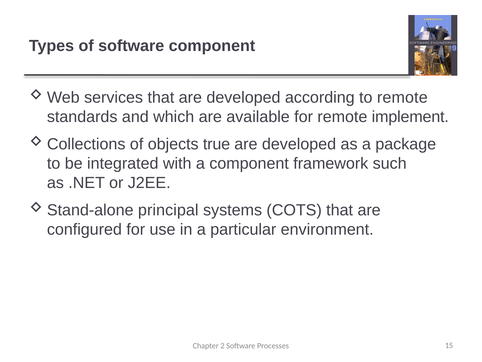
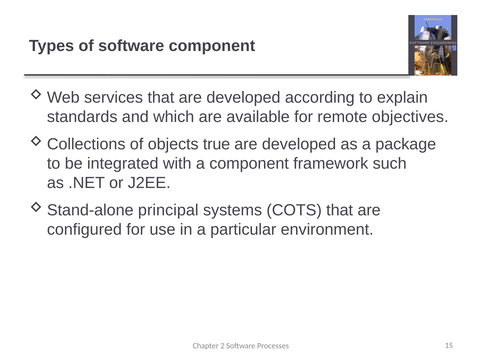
to remote: remote -> explain (402, 97)
implement: implement -> objectives (410, 117)
